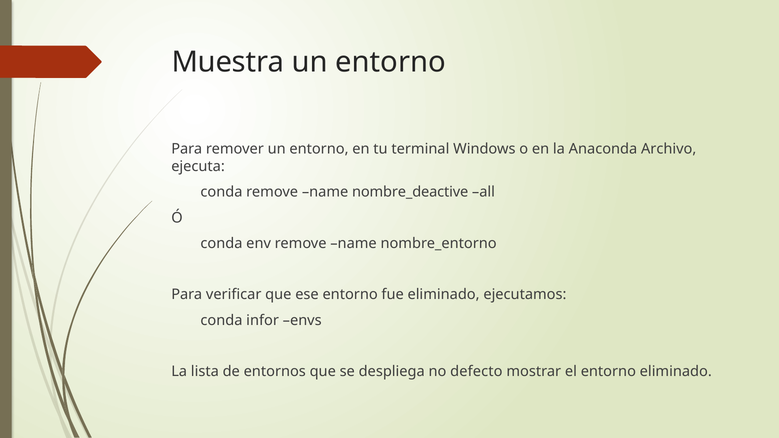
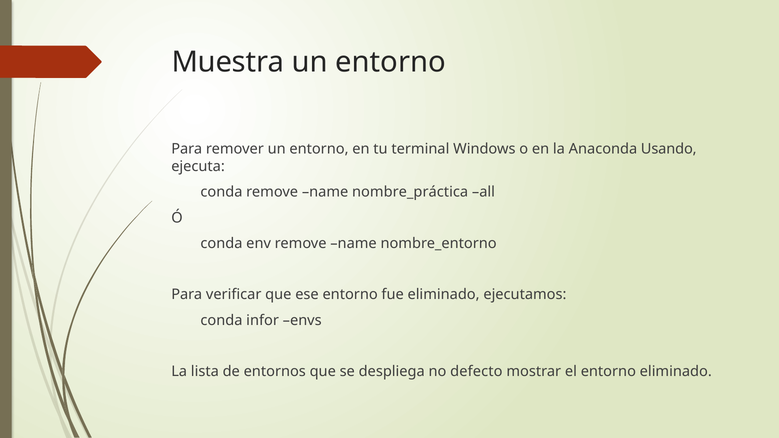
Archivo: Archivo -> Usando (669, 149)
nombre_deactive: nombre_deactive -> nombre_práctica (410, 192)
